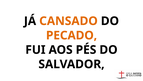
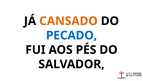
PECADO colour: orange -> blue (72, 35)
